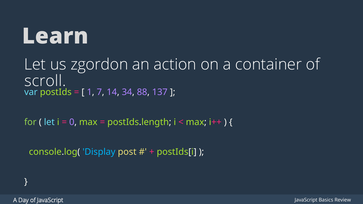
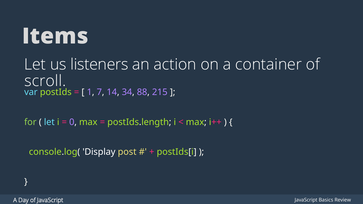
Learn: Learn -> Items (55, 36)
zgordon: zgordon -> listeners (99, 64)
137: 137 -> 215 (160, 92)
Display colour: light blue -> white (99, 152)
